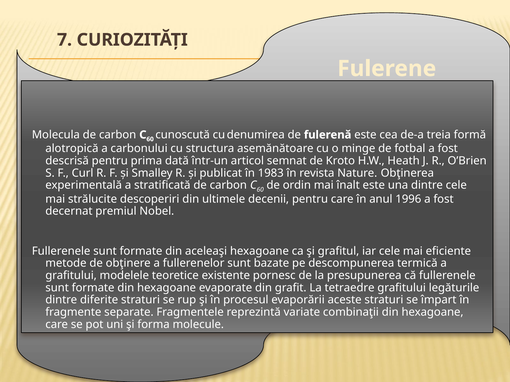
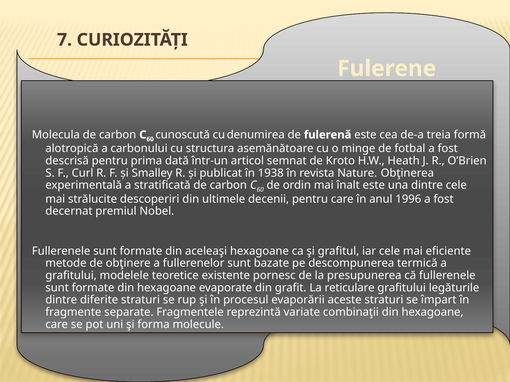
1983: 1983 -> 1938 (271, 173)
tetraedre: tetraedre -> reticulare (350, 288)
